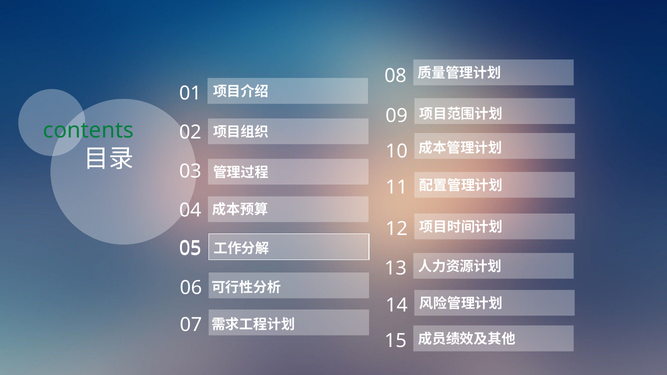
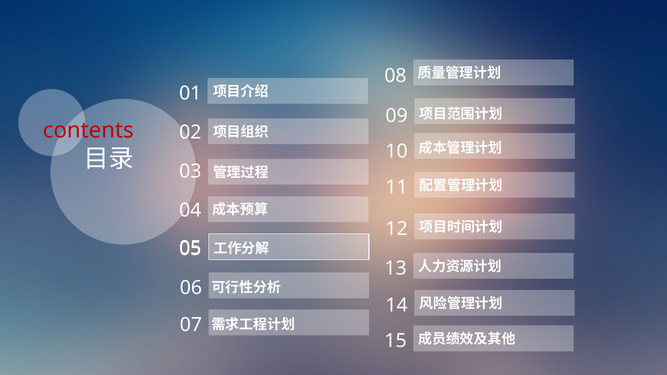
contents colour: green -> red (88, 131)
